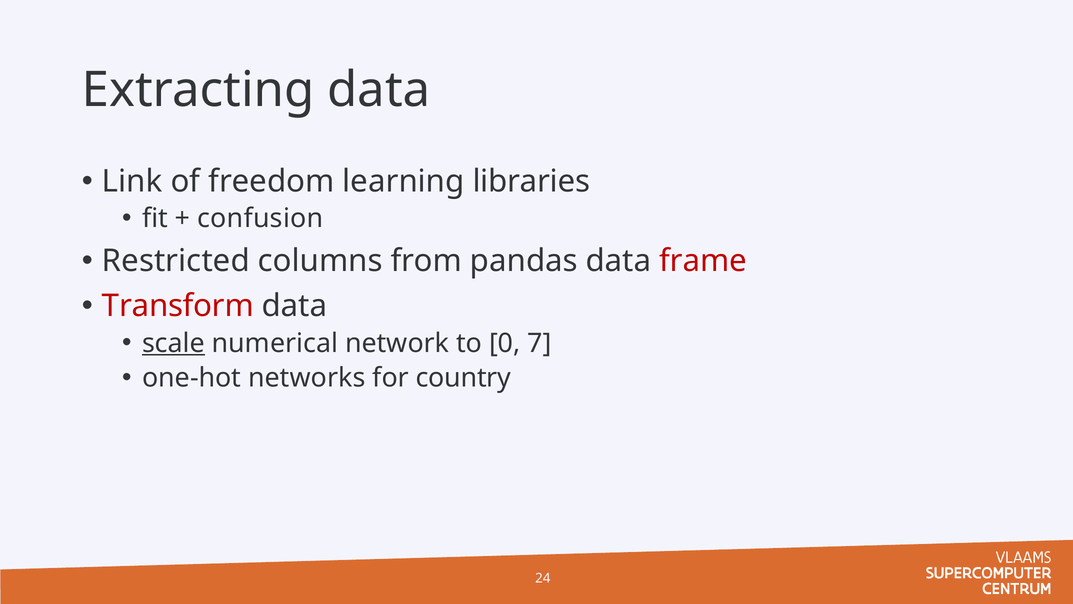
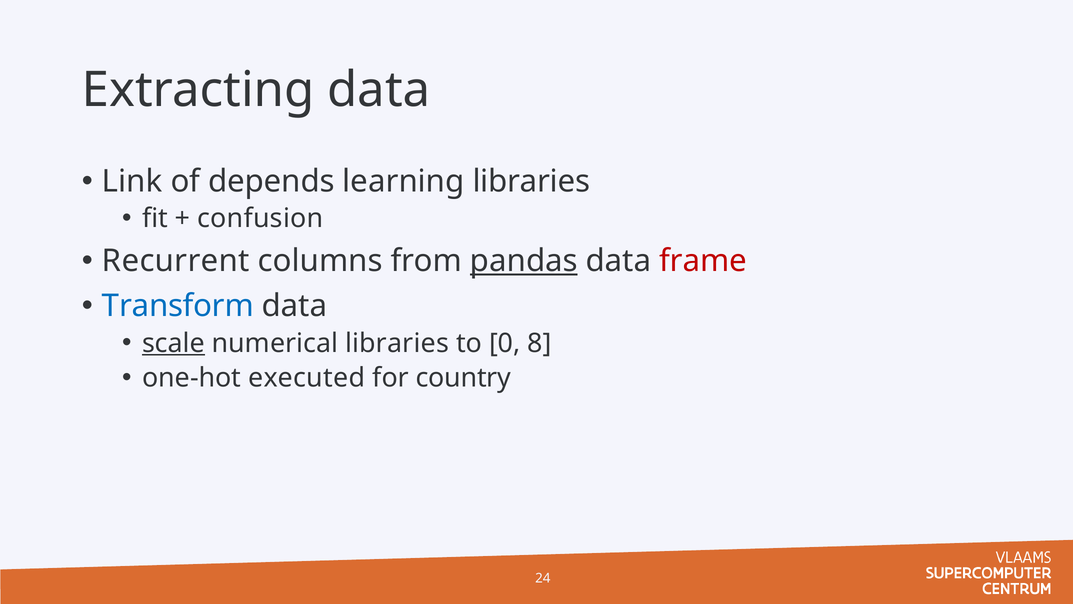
freedom: freedom -> depends (271, 181)
Restricted: Restricted -> Recurrent (176, 261)
pandas underline: none -> present (524, 261)
Transform colour: red -> blue (178, 306)
numerical network: network -> libraries (397, 343)
7: 7 -> 8 (539, 343)
networks: networks -> executed (307, 377)
